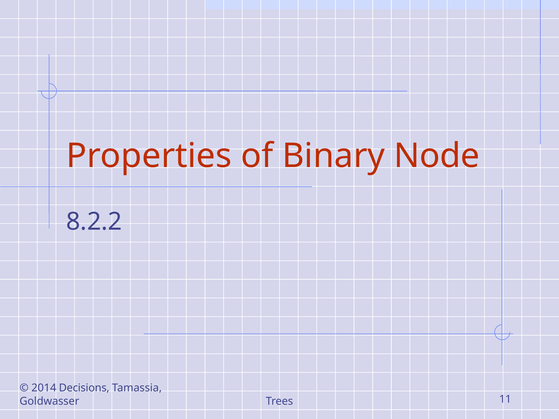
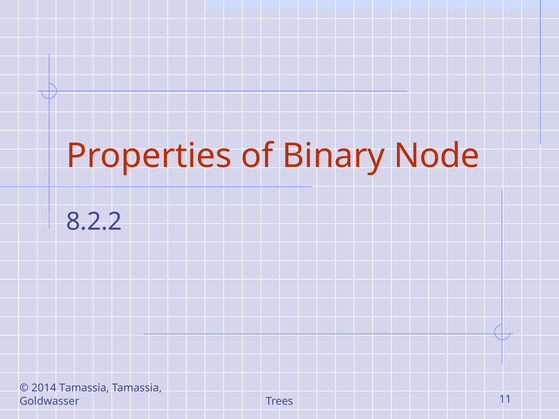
2014 Decisions: Decisions -> Tamassia (84, 388)
